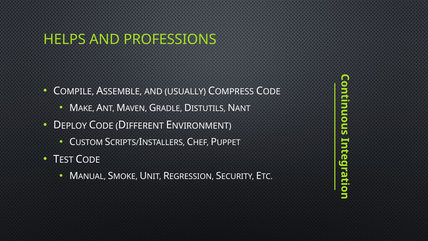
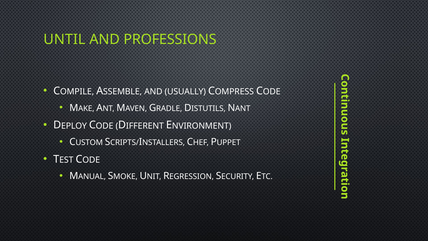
HELPS: HELPS -> UNTIL (64, 39)
